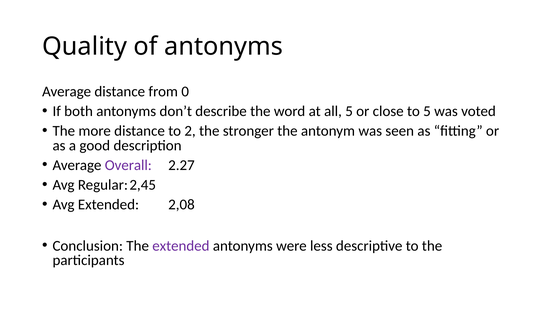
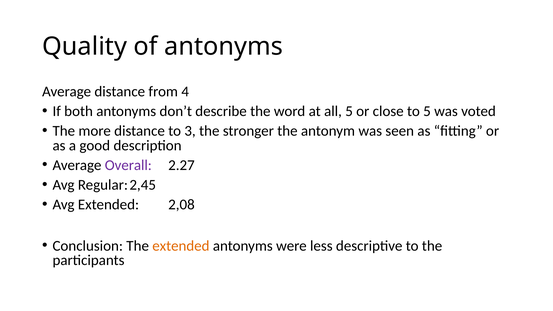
0: 0 -> 4 (185, 92)
2: 2 -> 3 (190, 131)
extended colour: purple -> orange (181, 246)
